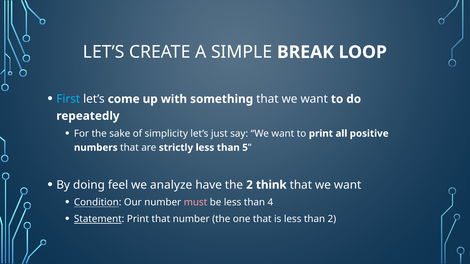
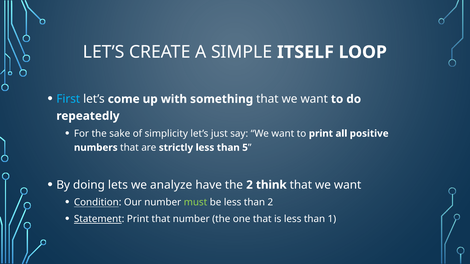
BREAK: BREAK -> ITSELF (305, 52)
feel: feel -> lets (118, 185)
must colour: pink -> light green (195, 203)
than 4: 4 -> 2 (270, 203)
than 2: 2 -> 1 (332, 219)
